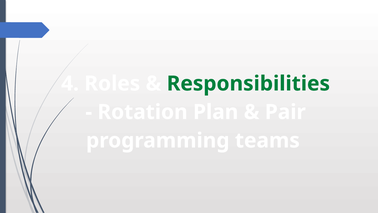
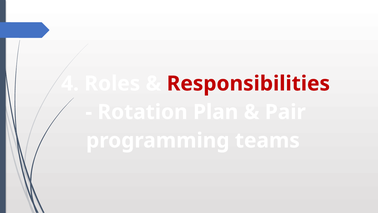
Responsibilities colour: green -> red (248, 83)
